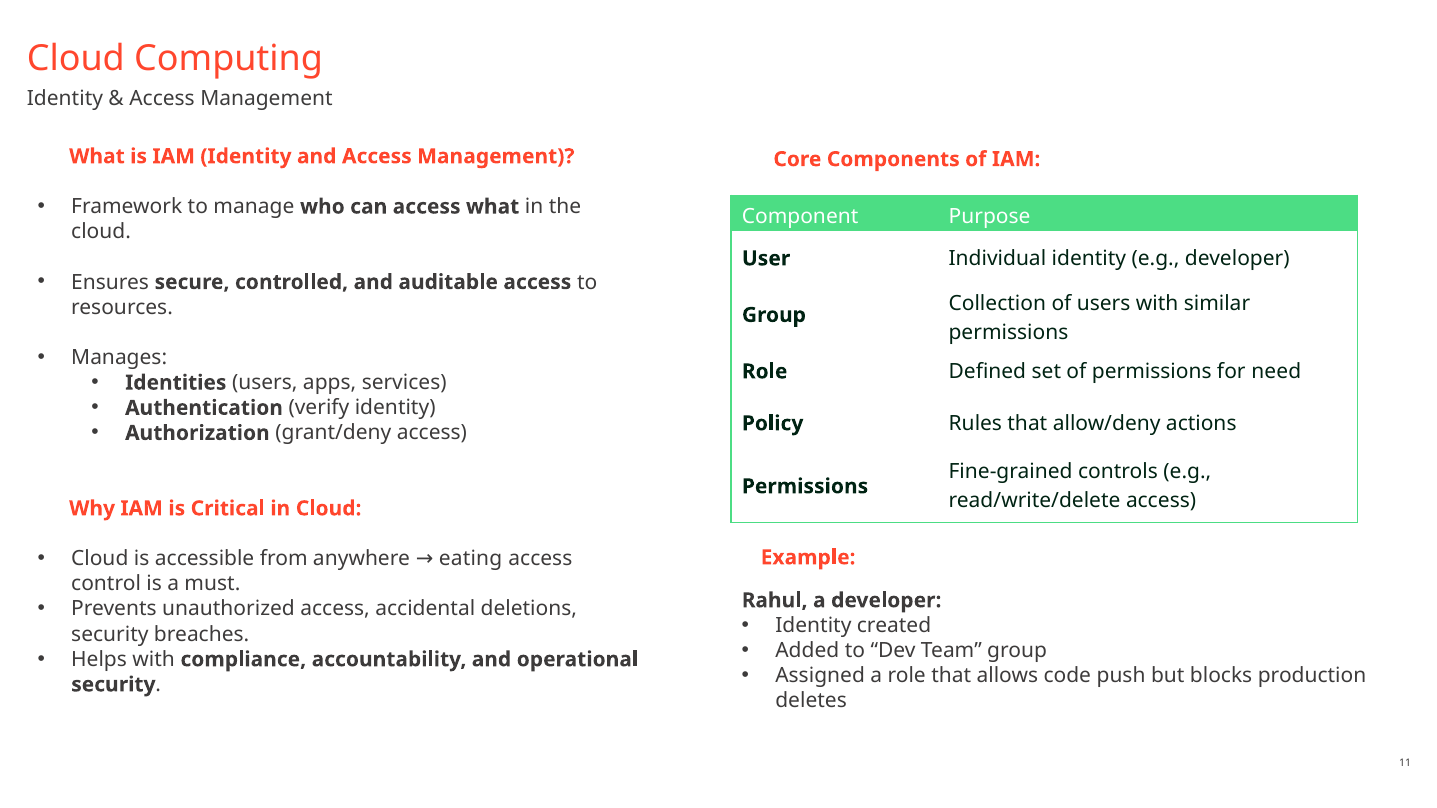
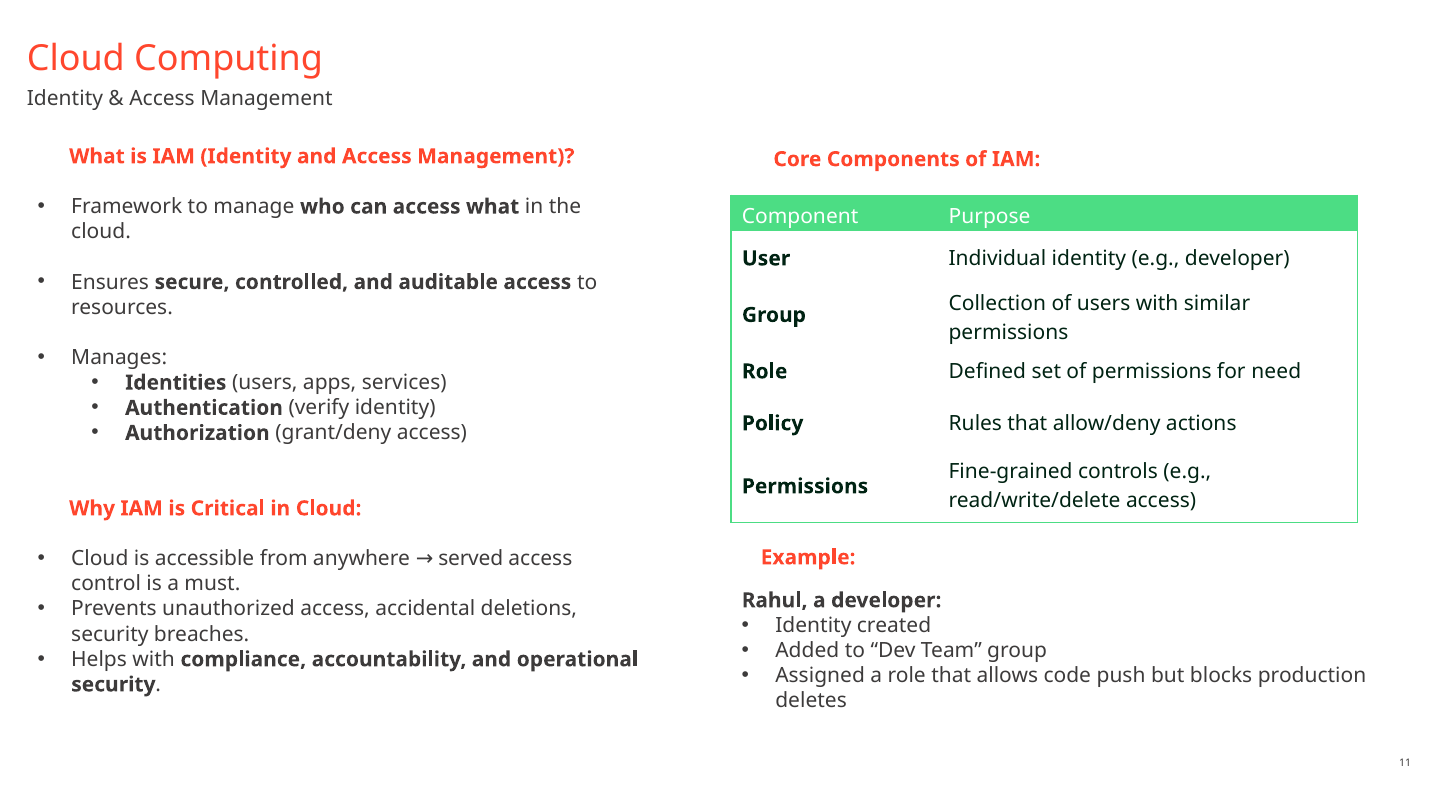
eating: eating -> served (471, 559)
